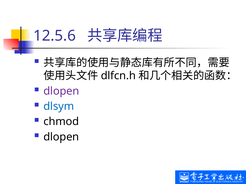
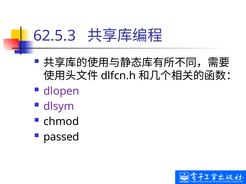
12.5.6: 12.5.6 -> 62.5.3 (55, 36)
dlsym colour: blue -> purple (59, 107)
dlopen: dlopen -> passed (61, 137)
